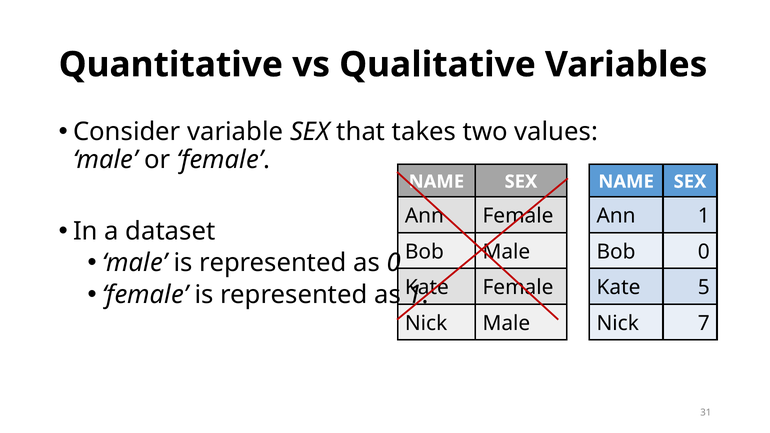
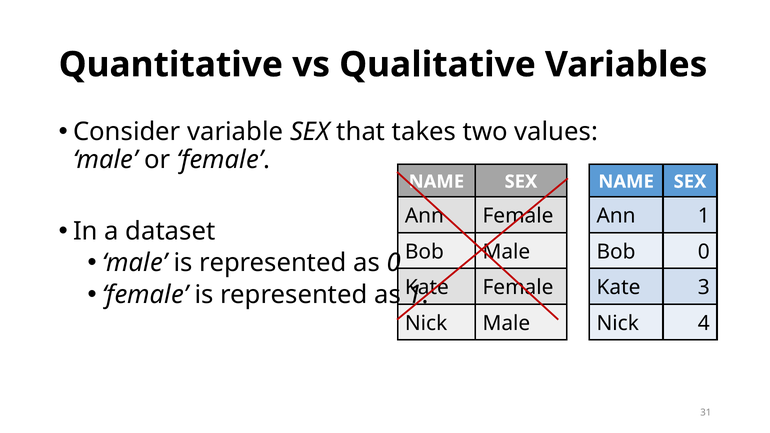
5: 5 -> 3 (704, 288)
7: 7 -> 4 (704, 323)
